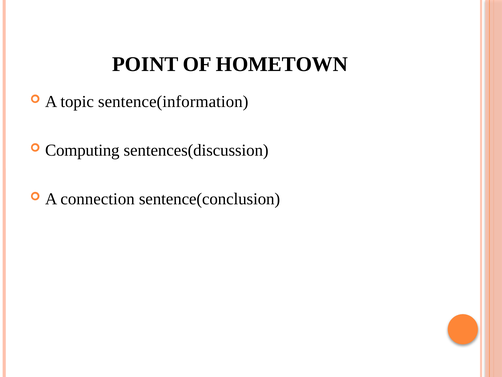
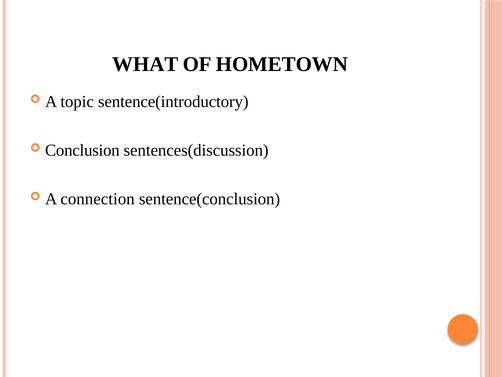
POINT: POINT -> WHAT (145, 64)
sentence(information: sentence(information -> sentence(introductory (173, 102)
Computing: Computing -> Conclusion (82, 150)
